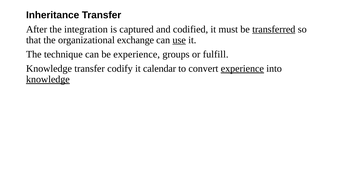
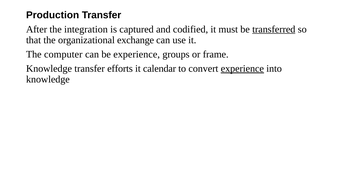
Inheritance: Inheritance -> Production (53, 15)
use underline: present -> none (179, 40)
technique: technique -> computer (63, 54)
fulfill: fulfill -> frame (216, 54)
codify: codify -> efforts (120, 69)
knowledge underline: present -> none (48, 79)
